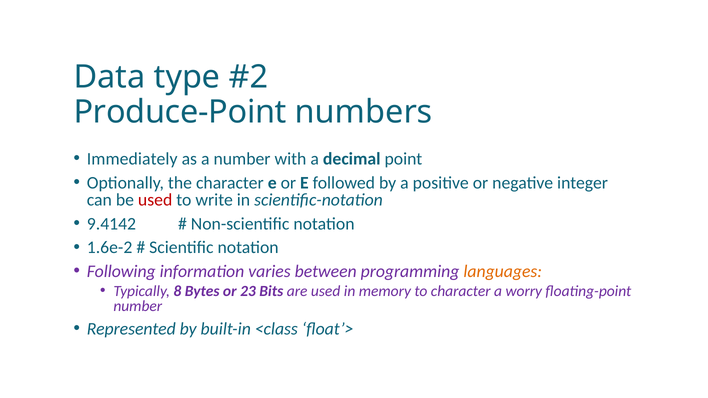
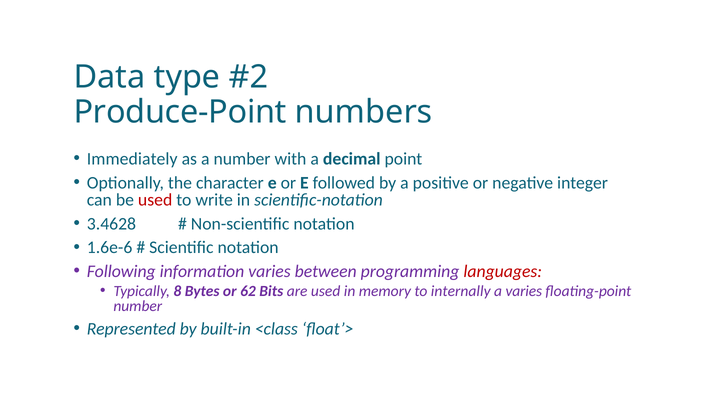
9.4142: 9.4142 -> 3.4628 (111, 224)
1.6e-2: 1.6e-2 -> 1.6e-6 (110, 248)
languages colour: orange -> red (503, 272)
23: 23 -> 62 (248, 291)
to character: character -> internally (461, 291)
a worry: worry -> varies (524, 291)
